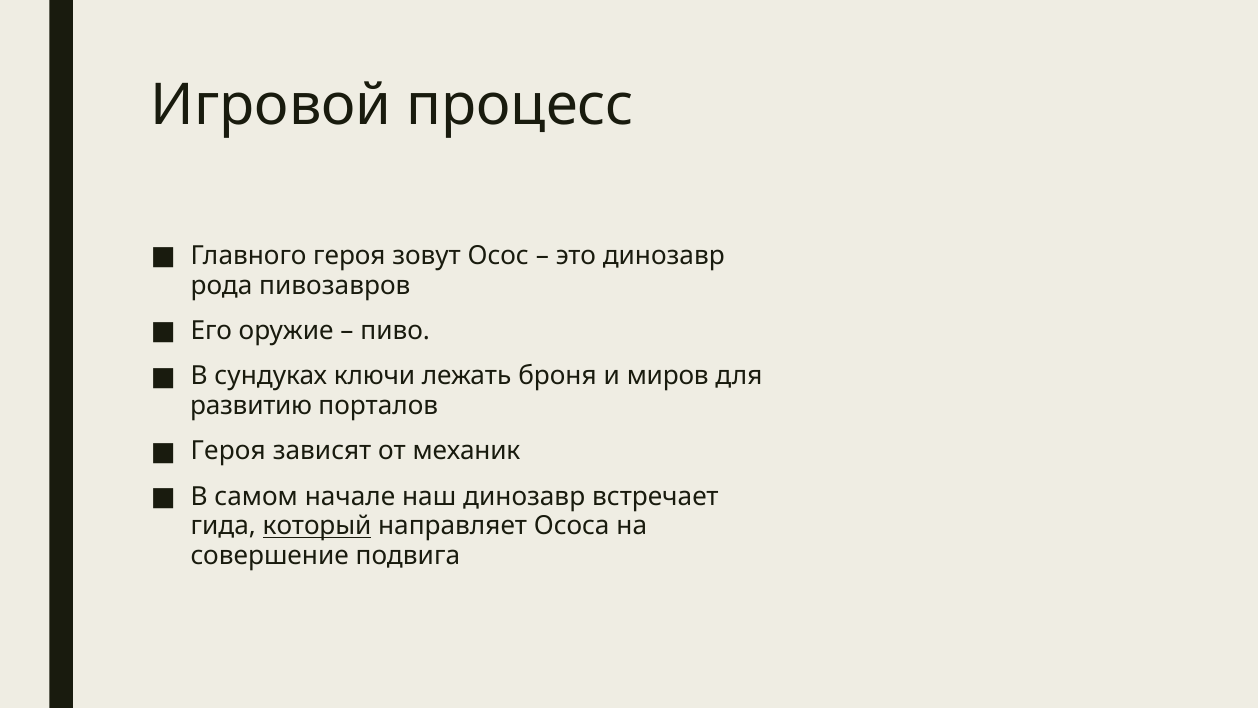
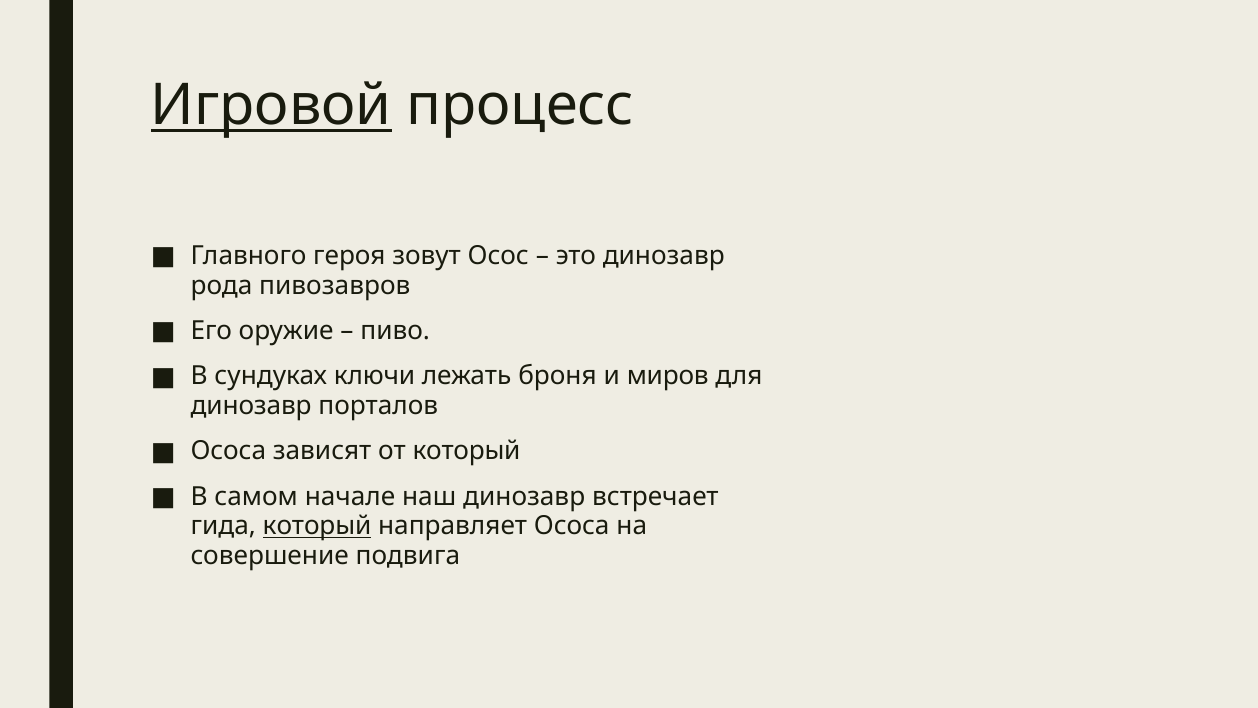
Игровой underline: none -> present (271, 106)
развитию: развитию -> динозавр (251, 406)
Героя: Героя -> Ососа (228, 451)
от механик: механик -> который (467, 451)
